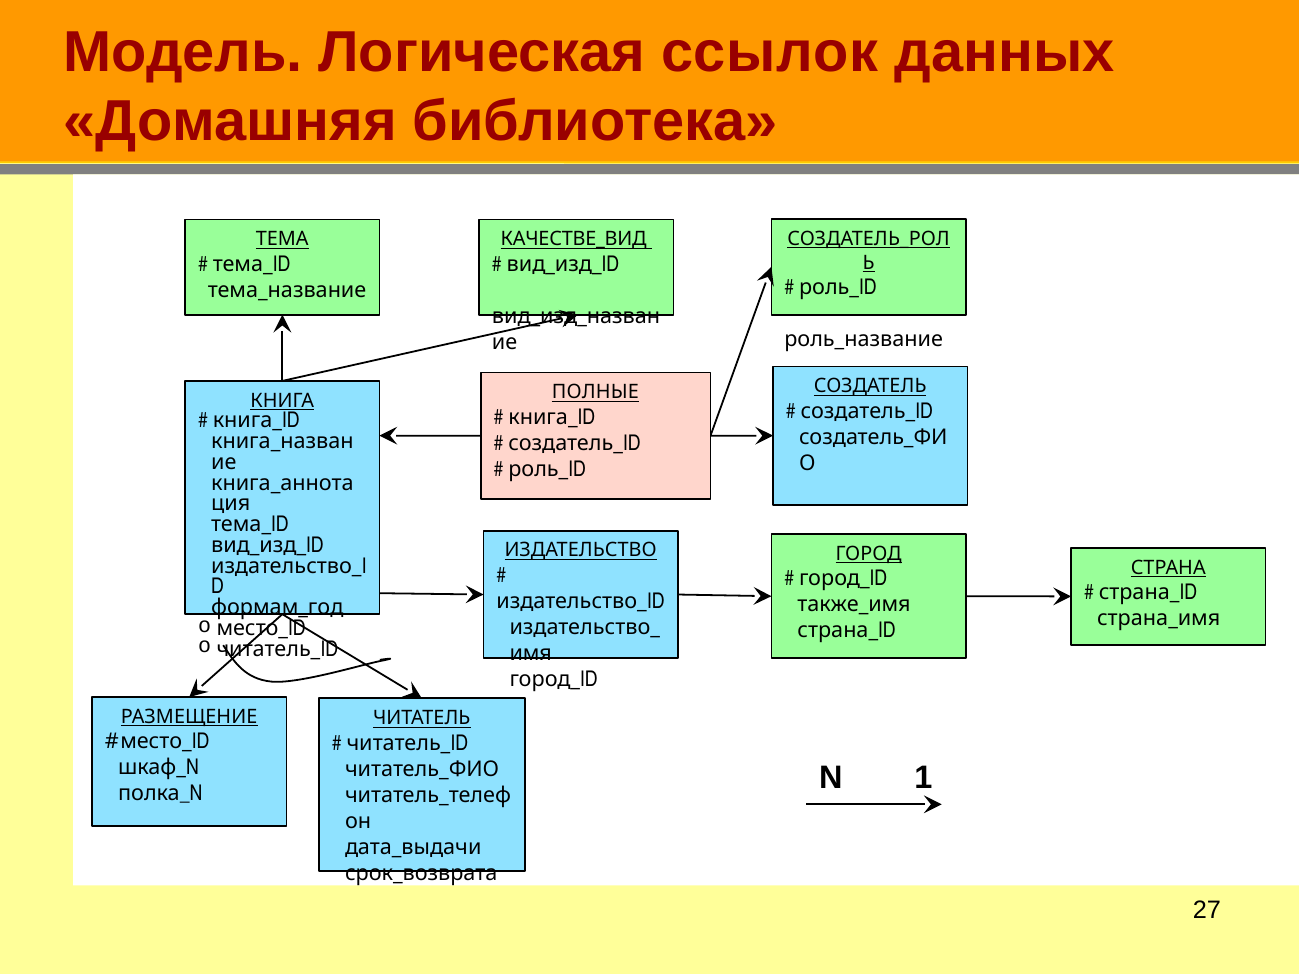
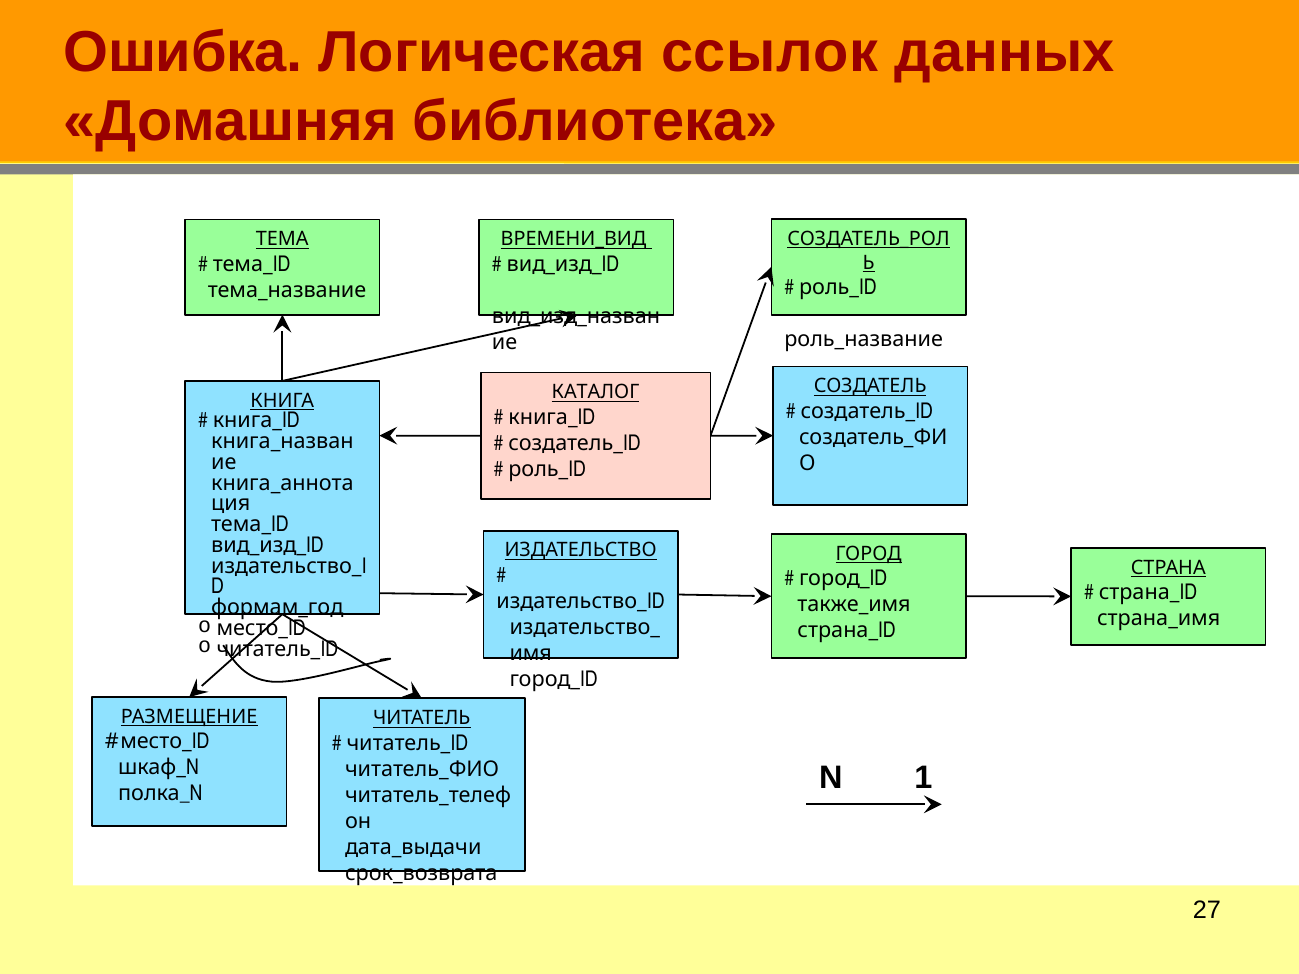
Модель: Модель -> Ошибка (183, 52)
КАЧЕСТВЕ_ВИД: КАЧЕСТВЕ_ВИД -> ВРЕМЕНИ_ВИД (574, 239)
ПОЛНЫЕ: ПОЛНЫЕ -> КАТАЛОГ (596, 392)
